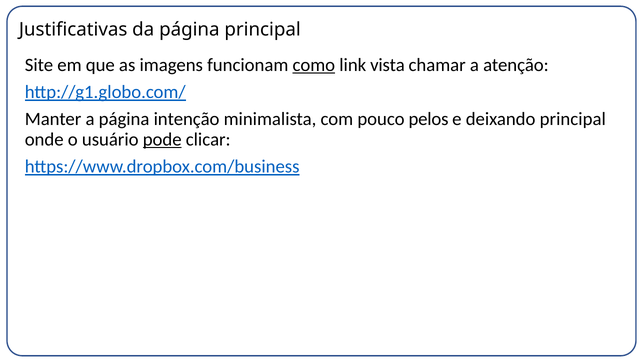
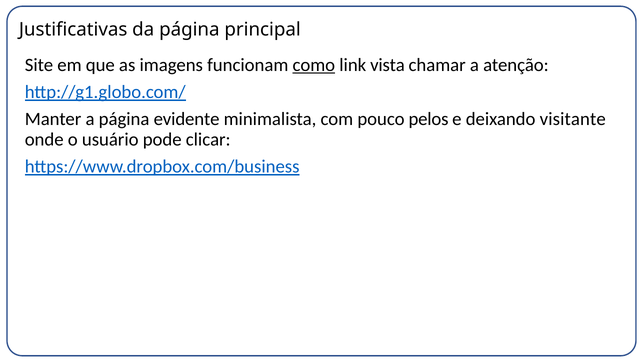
intenção: intenção -> evidente (187, 119)
deixando principal: principal -> visitante (573, 119)
pode underline: present -> none (162, 139)
